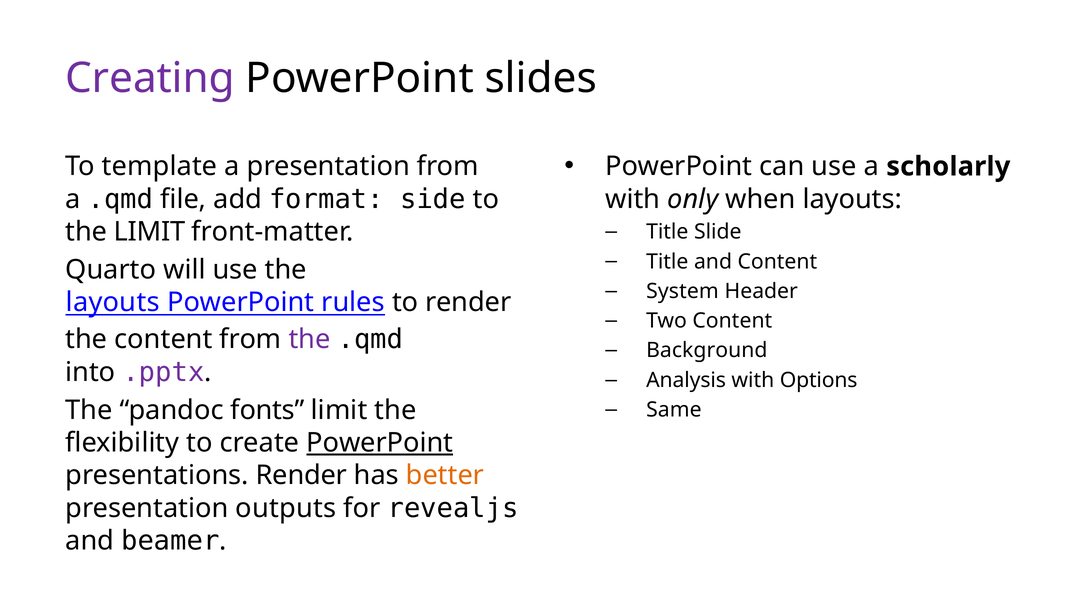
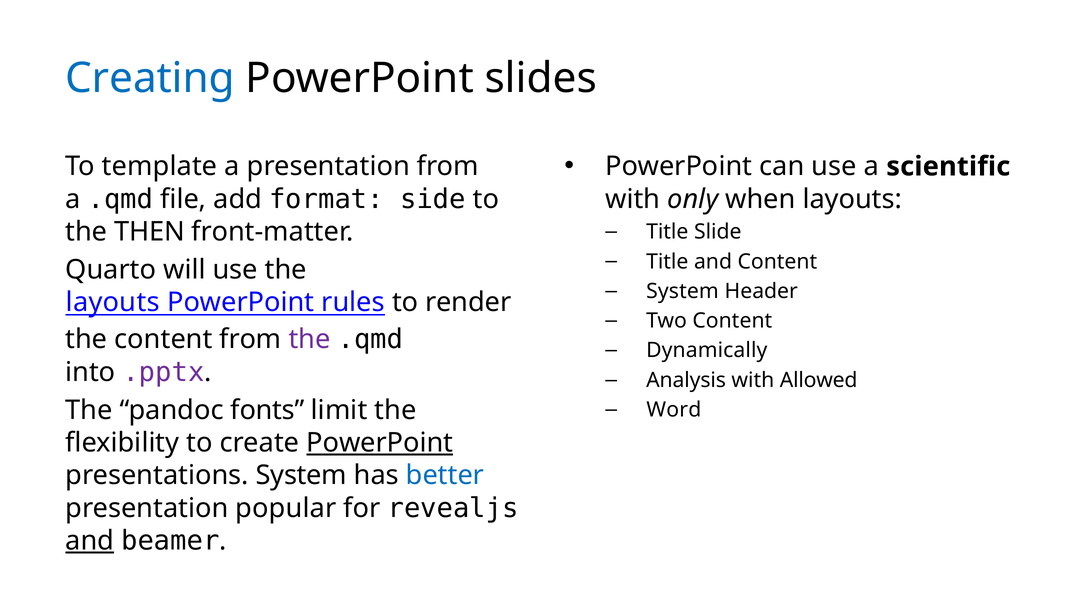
Creating colour: purple -> blue (150, 79)
scholarly: scholarly -> scientific (948, 167)
the LIMIT: LIMIT -> THEN (150, 232)
Background: Background -> Dynamically (707, 351)
Options: Options -> Allowed (819, 381)
Same: Same -> Word (674, 410)
presentations Render: Render -> System (301, 476)
better colour: orange -> blue (445, 476)
outputs: outputs -> popular (286, 509)
and underline: none -> present (90, 541)
